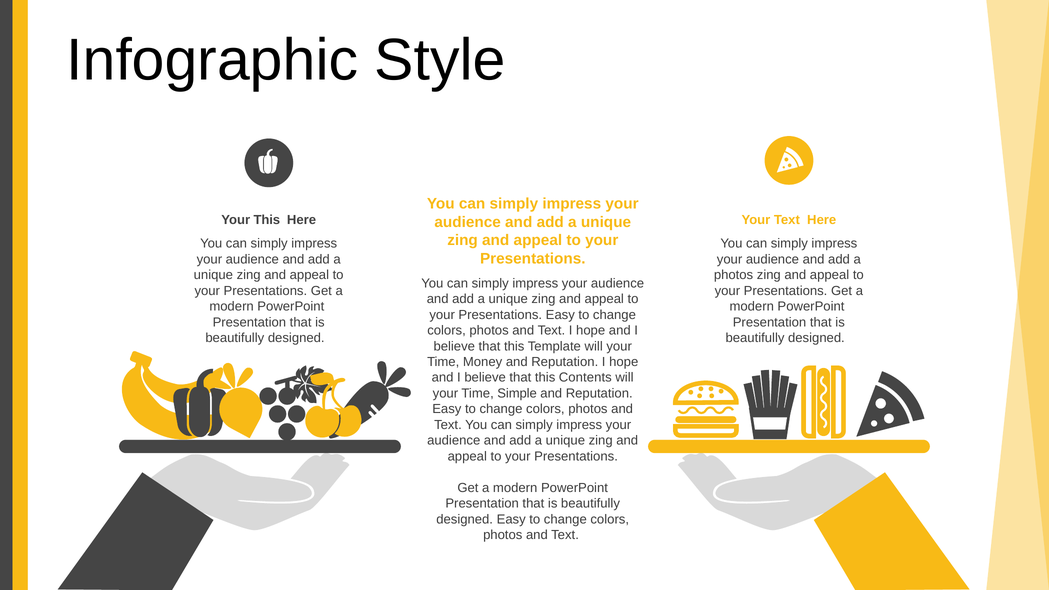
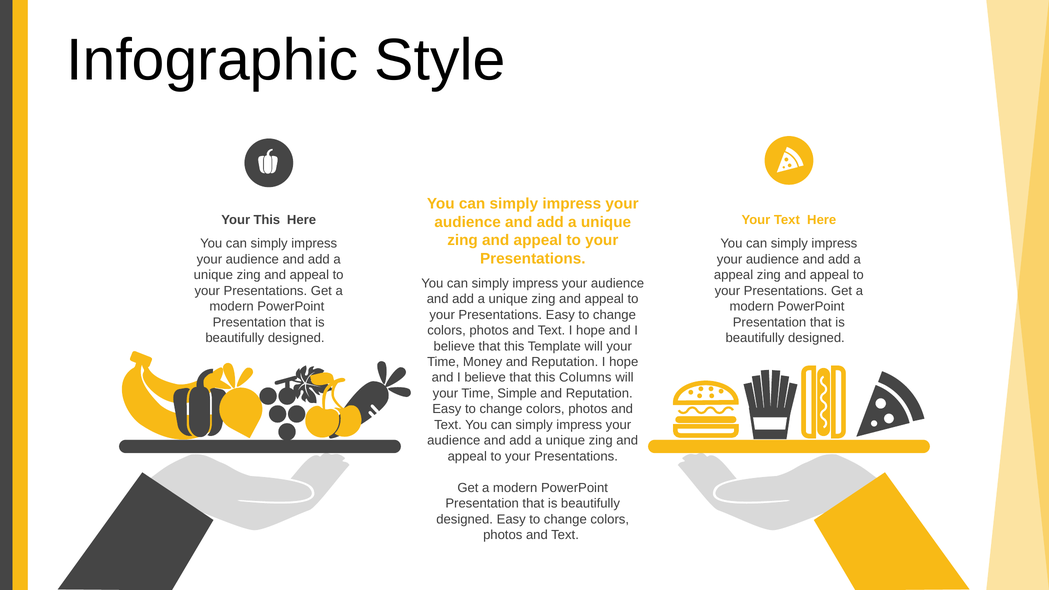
photos: photos -> appeal (734, 275)
Contents: Contents -> Columns (585, 378)
